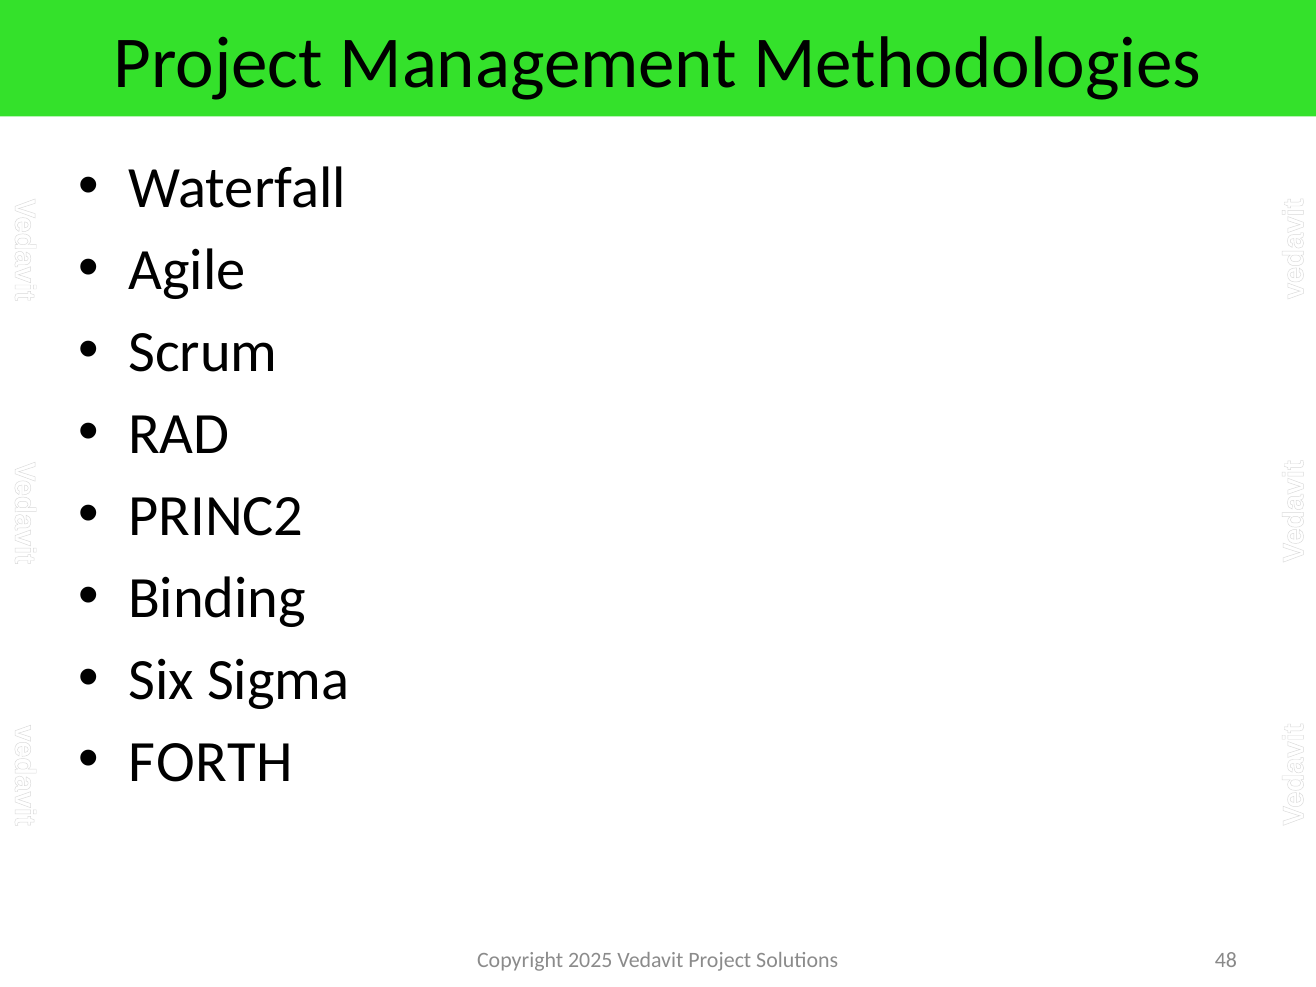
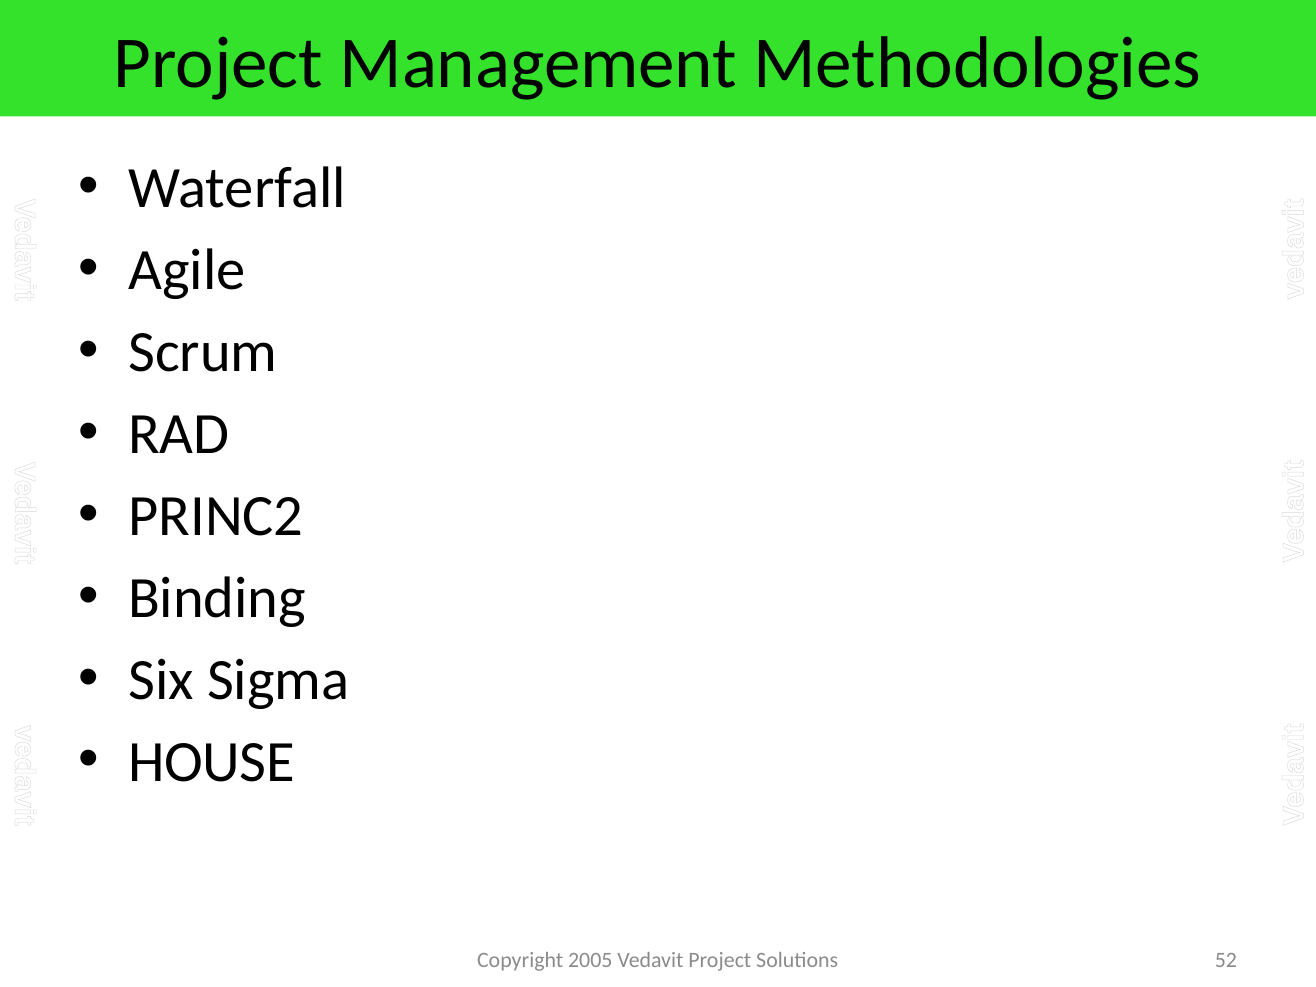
FORTH: FORTH -> HOUSE (211, 762)
2025: 2025 -> 2005 (590, 960)
48: 48 -> 52 (1226, 960)
